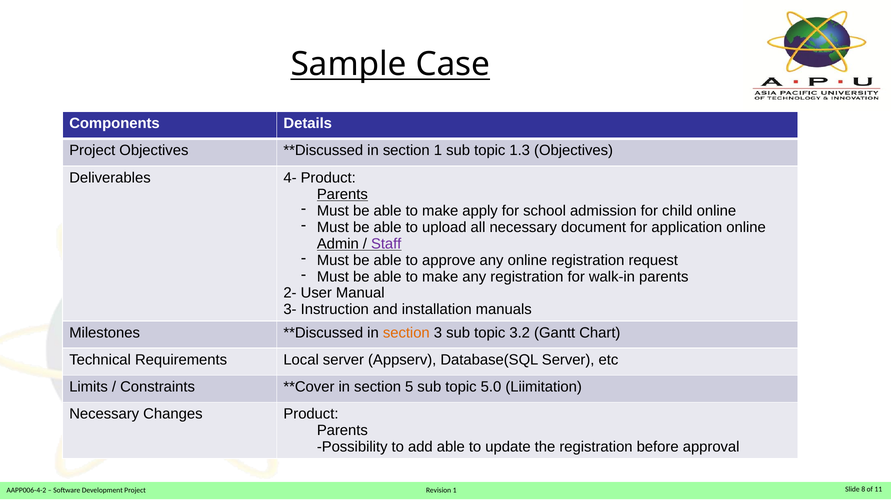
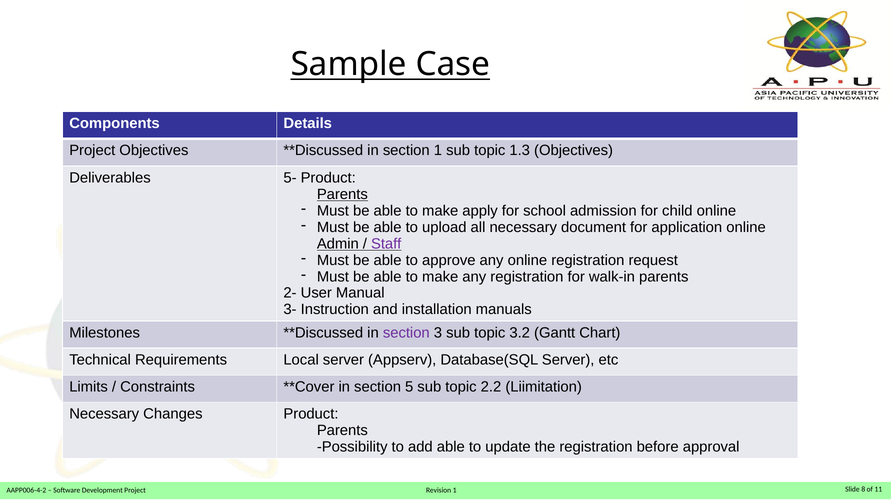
4-: 4- -> 5- (290, 178)
section colour: orange -> purple (406, 333)
5.0: 5.0 -> 2.2 (491, 387)
